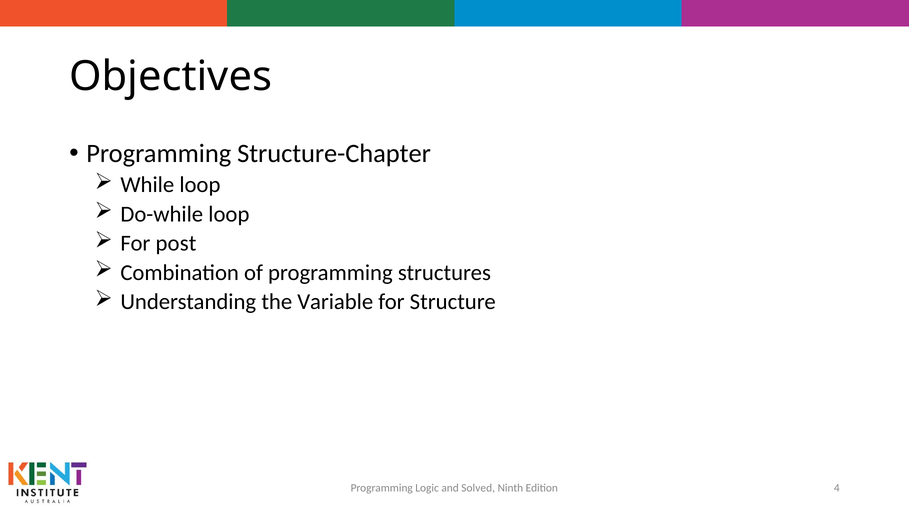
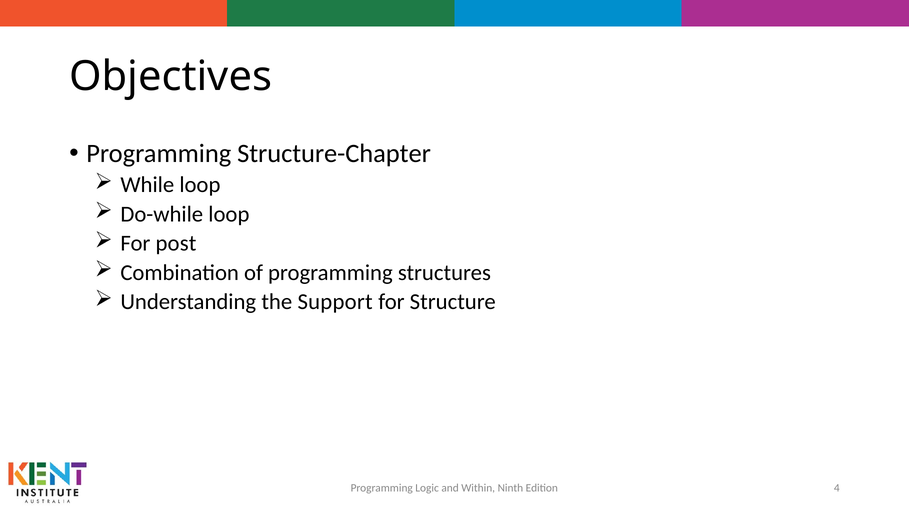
Variable: Variable -> Support (335, 302)
Solved: Solved -> Within (478, 488)
